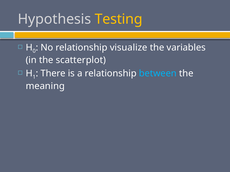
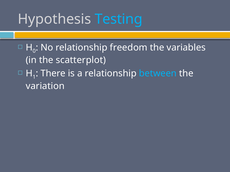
Testing colour: yellow -> light blue (119, 19)
visualize: visualize -> freedom (129, 48)
meaning: meaning -> variation (45, 86)
